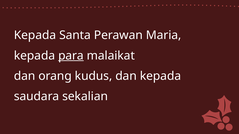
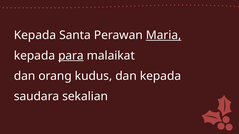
Maria underline: none -> present (164, 35)
